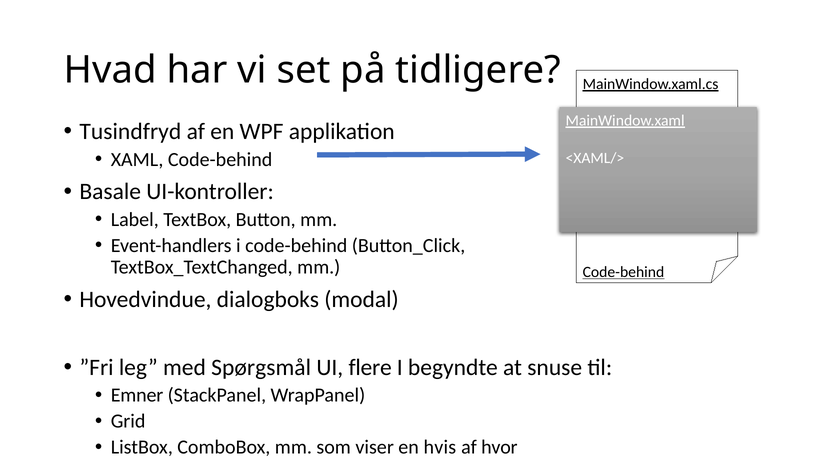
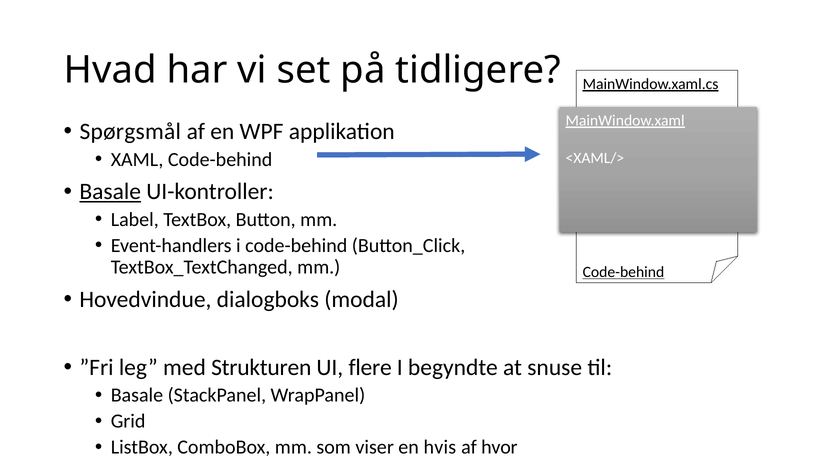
Tusindfryd: Tusindfryd -> Spørgsmål (130, 132)
Basale underline: none -> present (110, 192)
Spørgsmål: Spørgsmål -> Strukturen (261, 368)
Emner: Emner -> Basale (137, 396)
